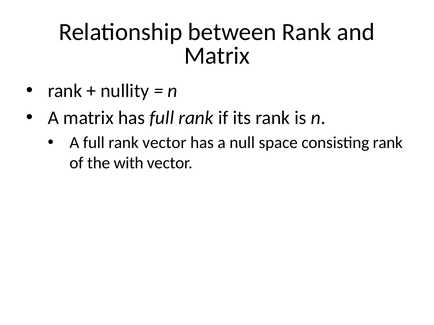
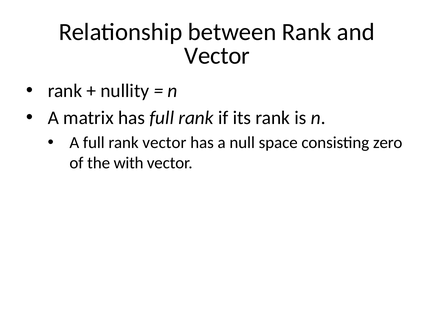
Matrix: Matrix -> Vector (217, 56)
consisting rank: rank -> zero (388, 143)
